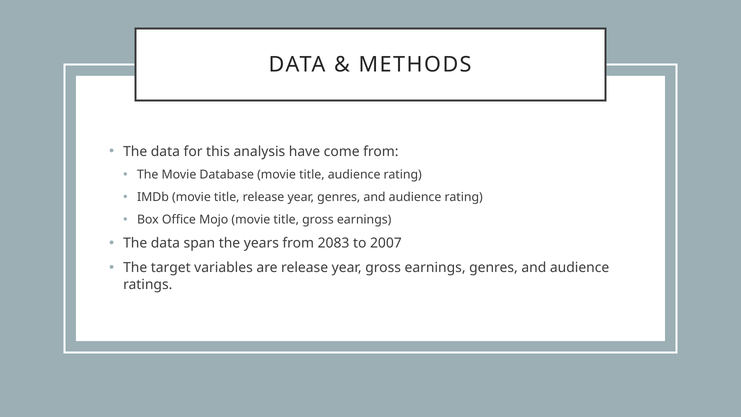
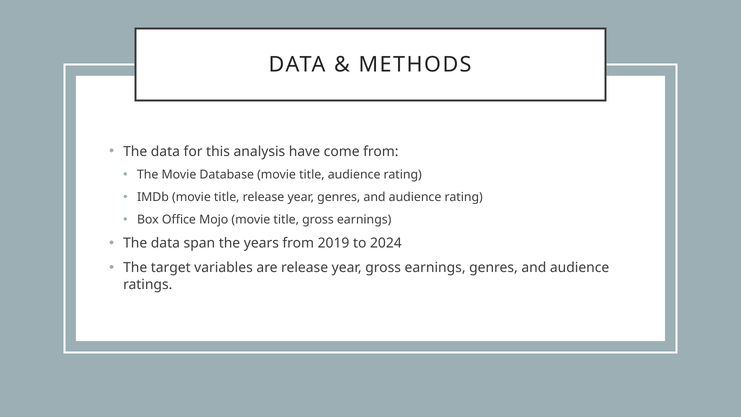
2083: 2083 -> 2019 (334, 243)
2007: 2007 -> 2024 (386, 243)
